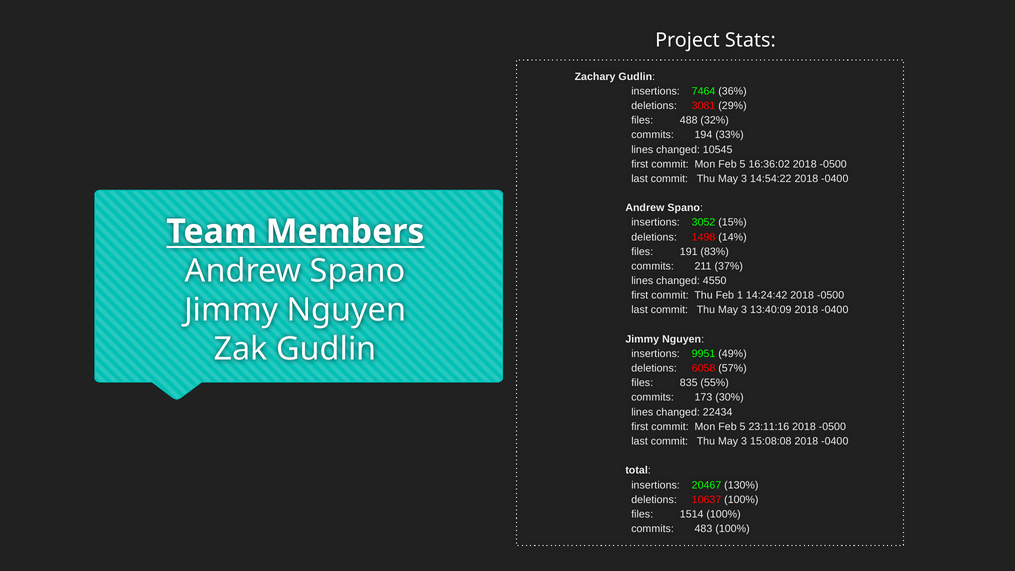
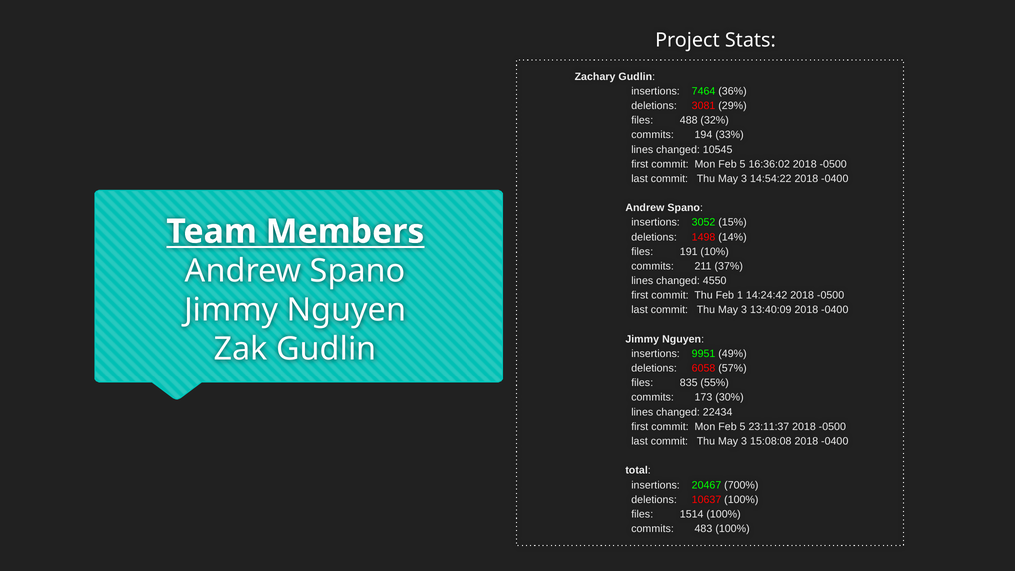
83%: 83% -> 10% (715, 252)
23:11:16: 23:11:16 -> 23:11:37 (769, 427)
130%: 130% -> 700% (741, 485)
